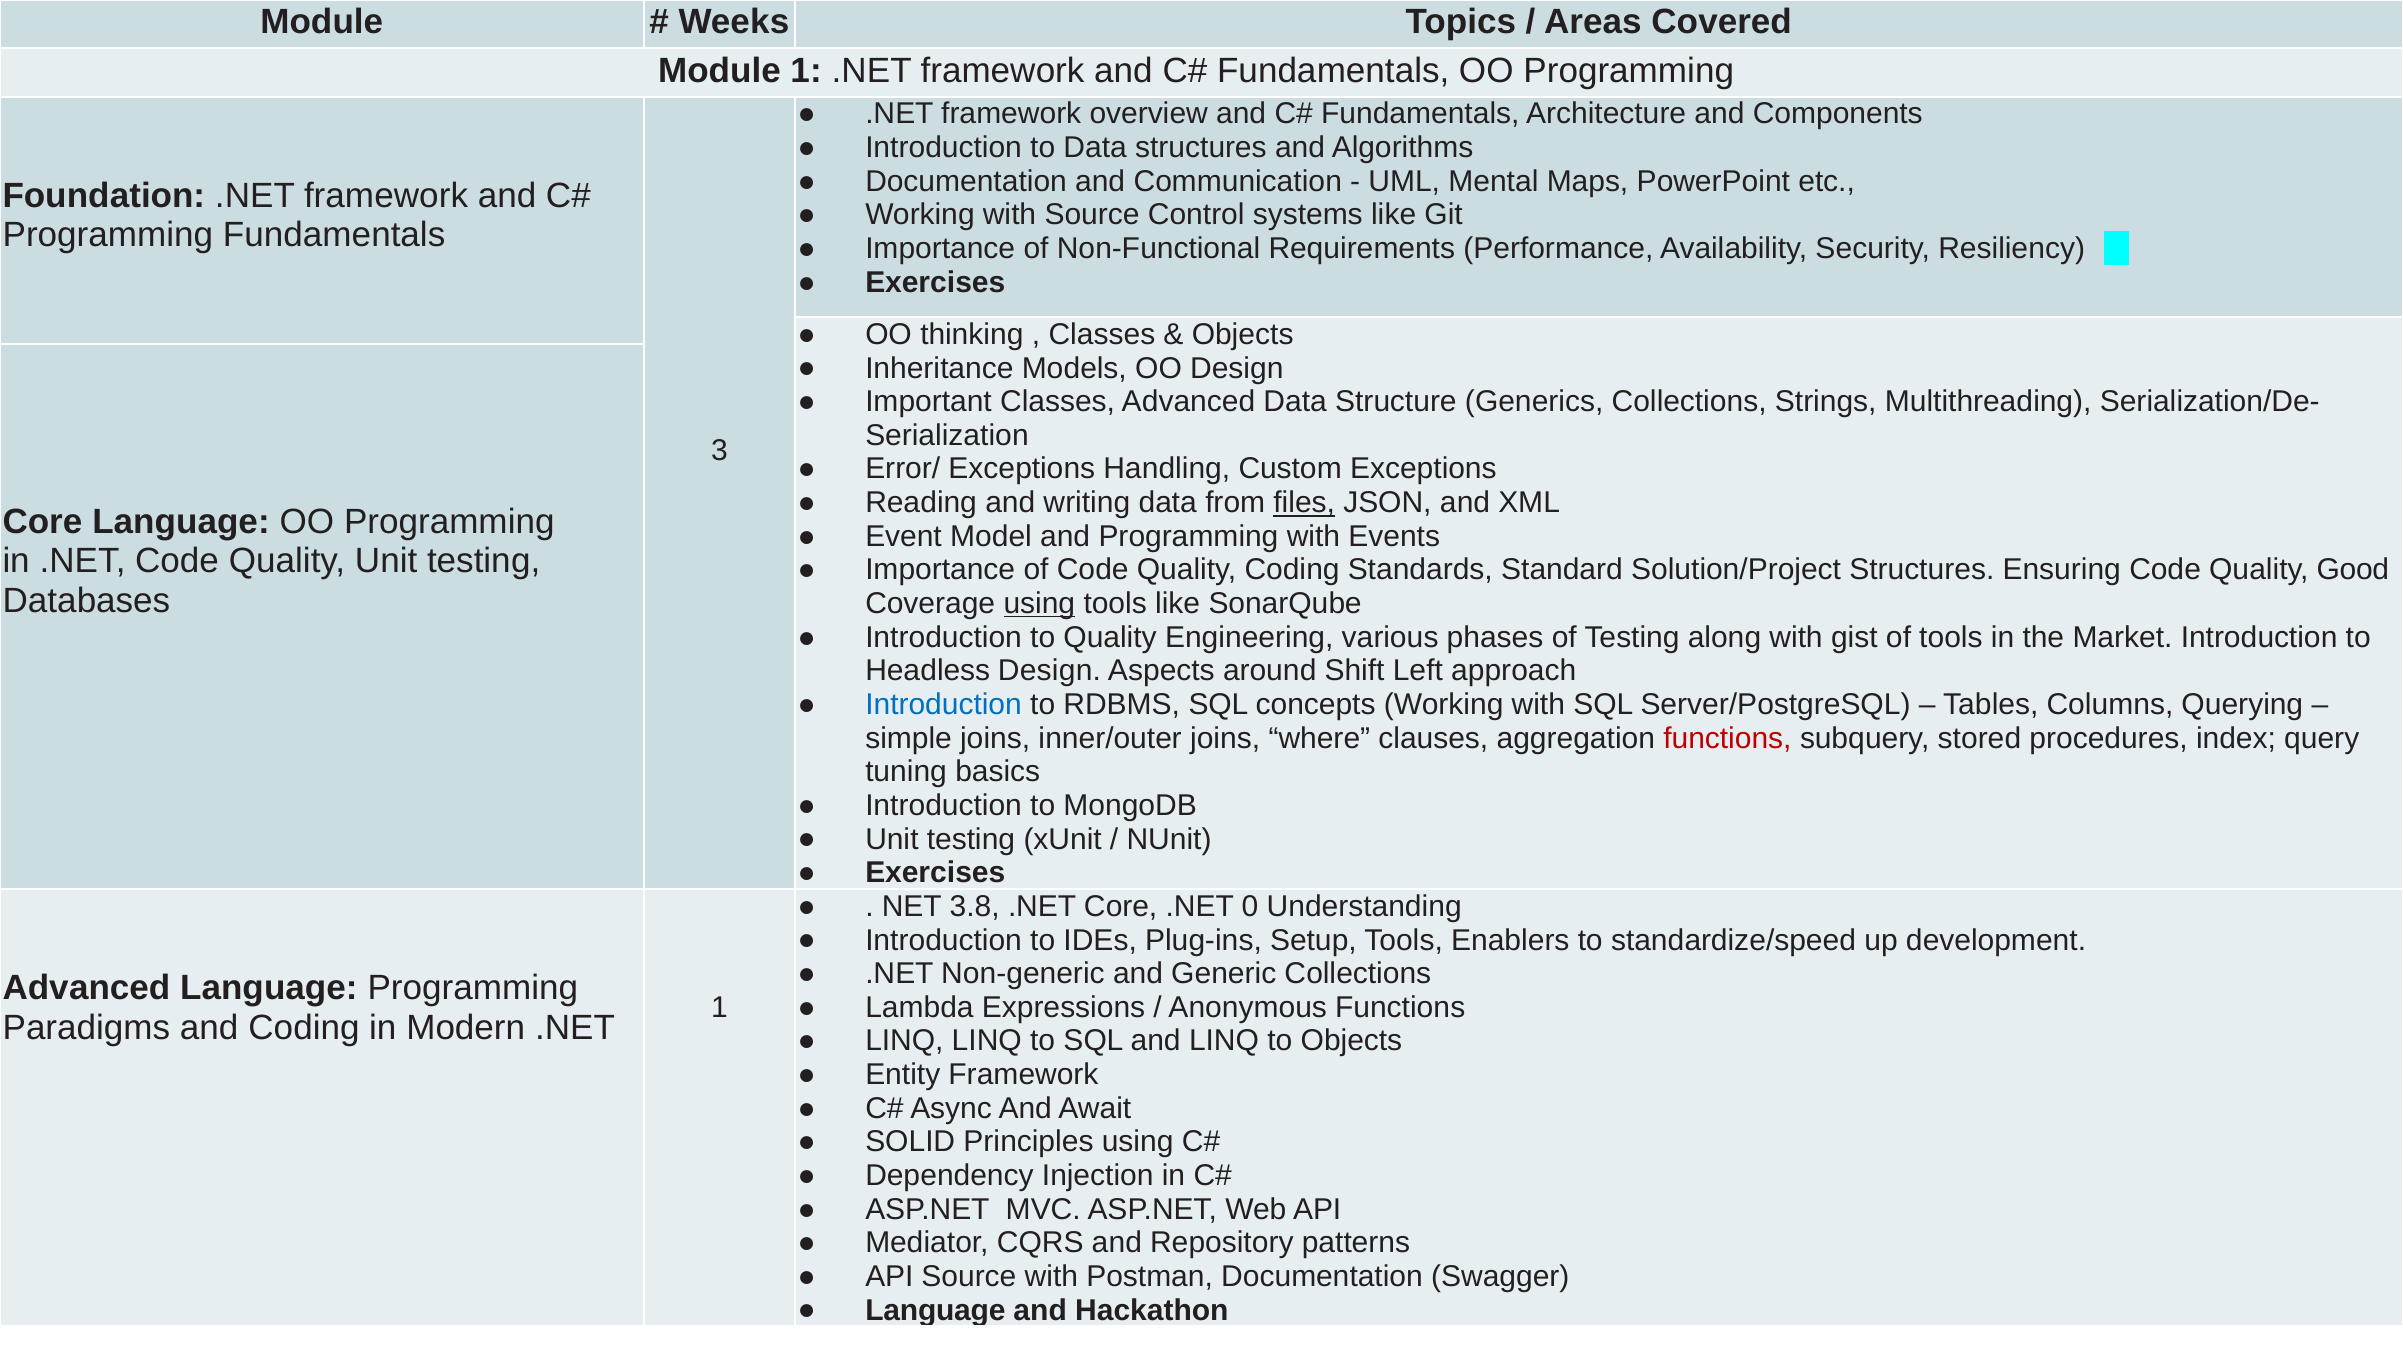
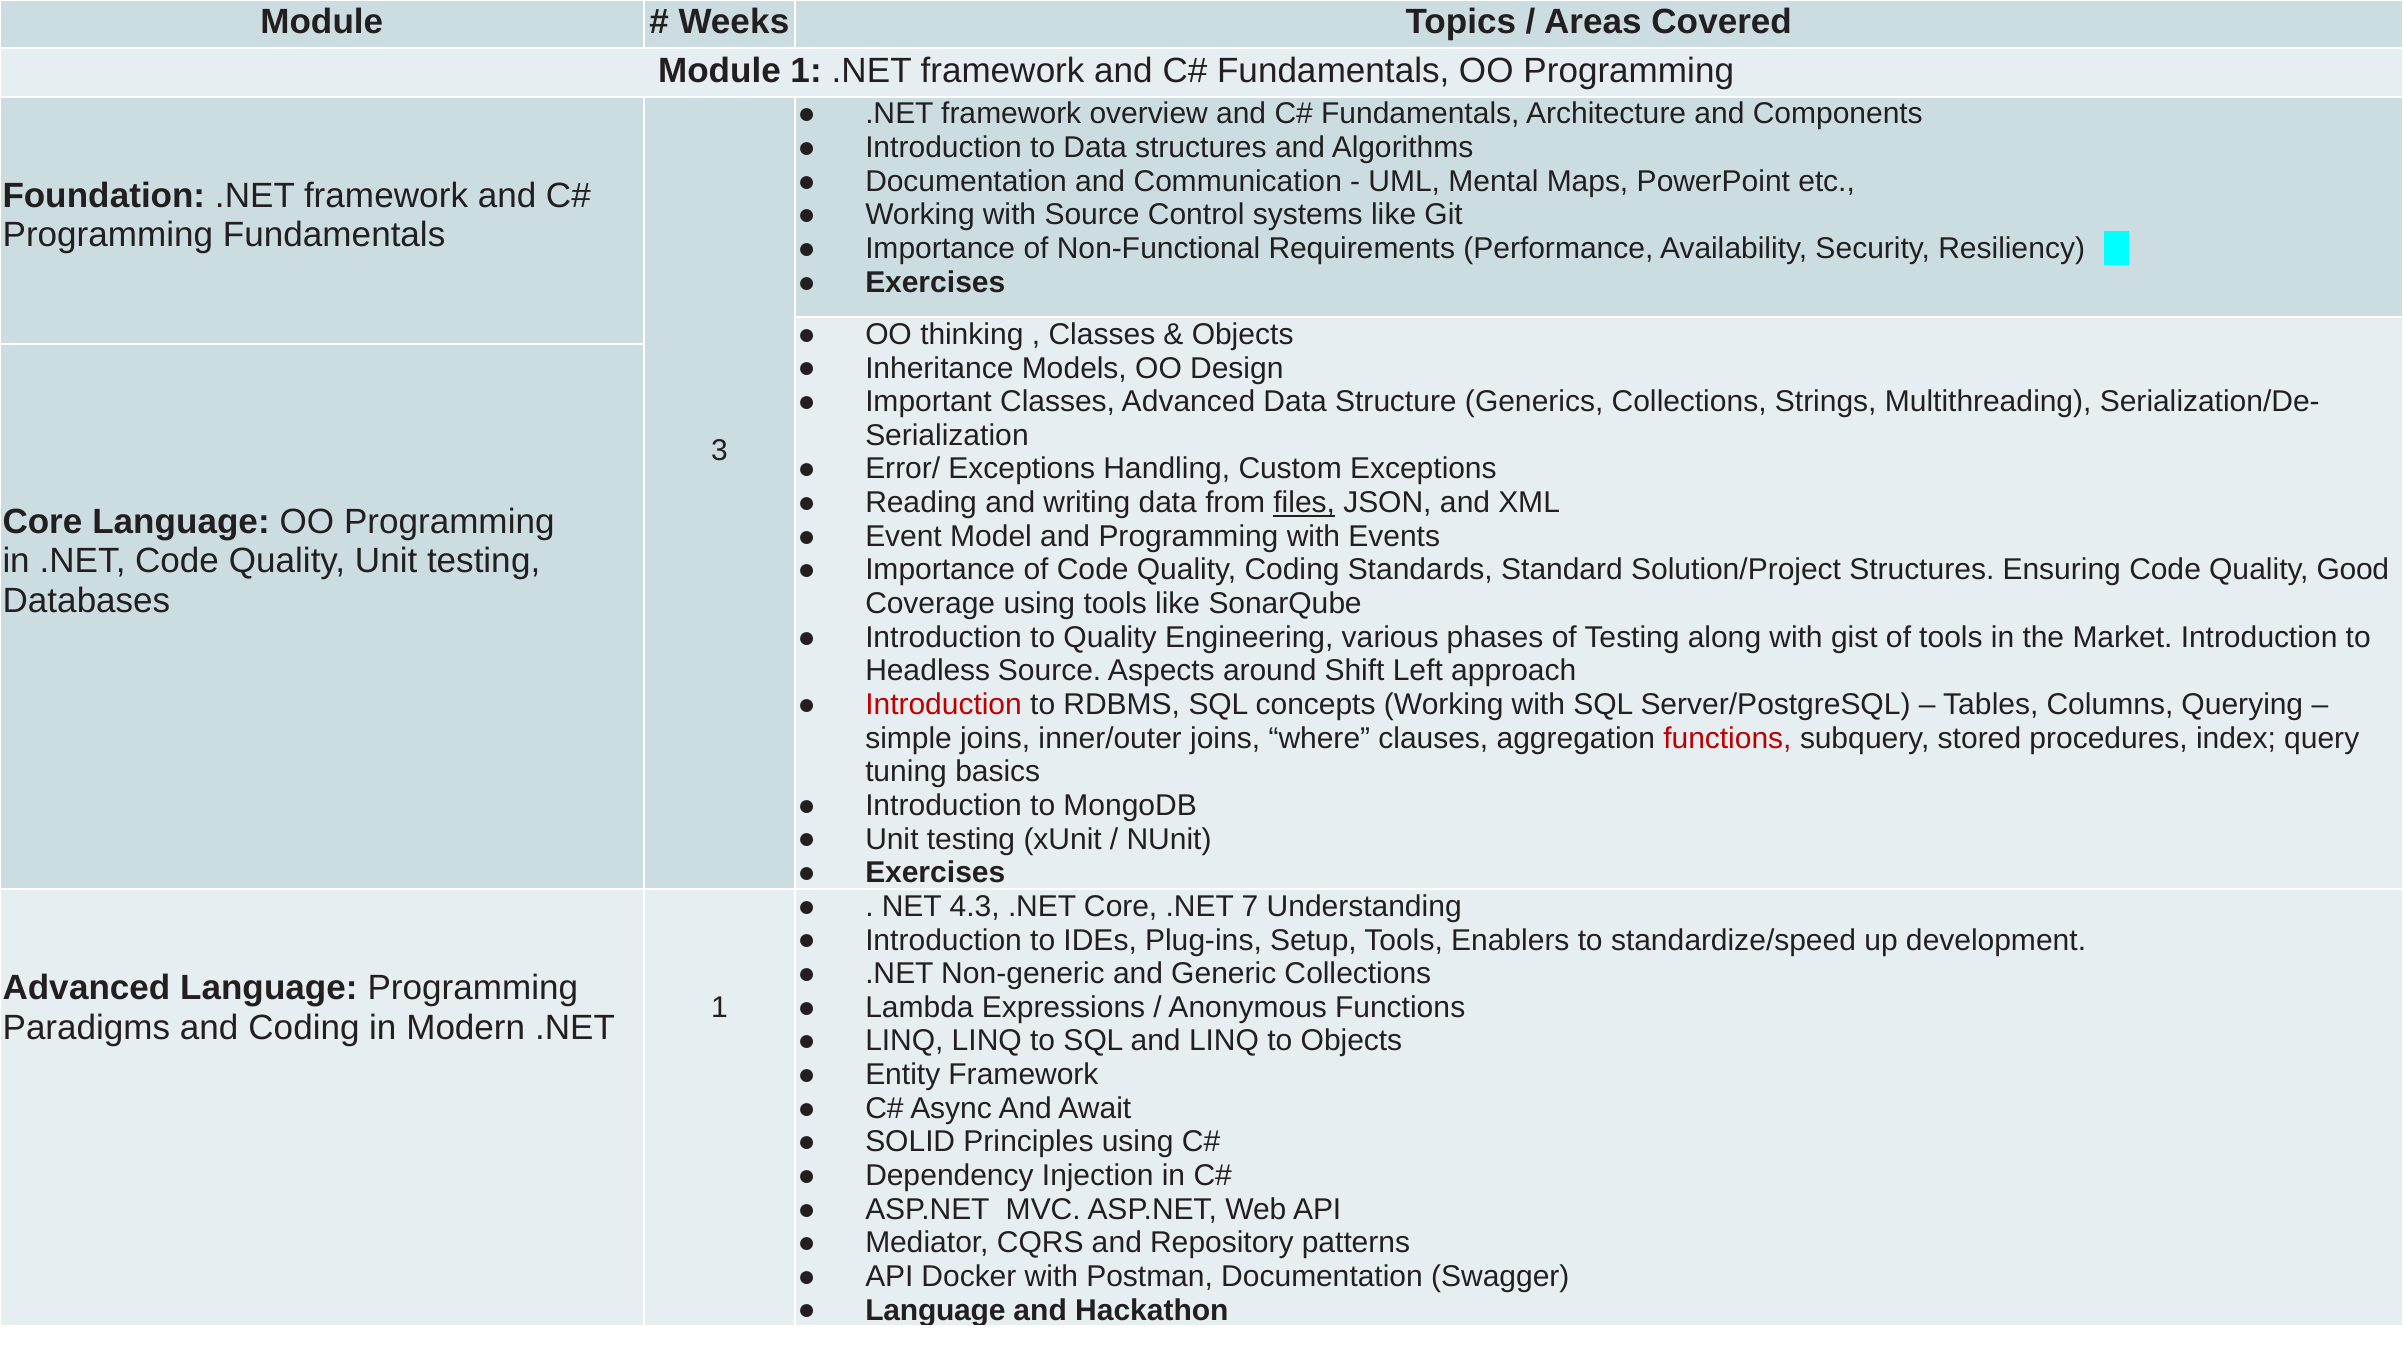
using underline: present -> none (1039, 603)
Headless Design: Design -> Source (1050, 671)
Introduction colour: blue -> red (944, 704)
3.8: 3.8 -> 4.3 (975, 906)
0: 0 -> 7 (1250, 906)
API Source: Source -> Docker (969, 1276)
